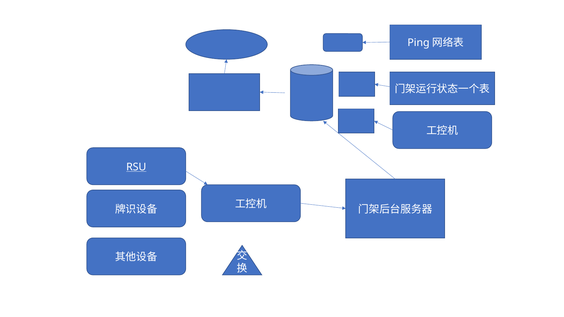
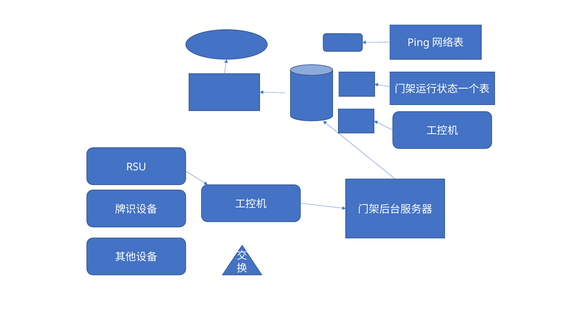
RSU underline: present -> none (136, 167)
